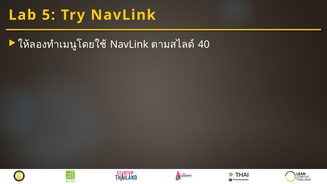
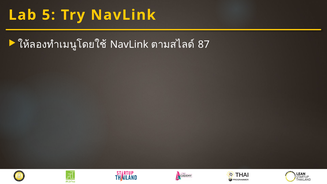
40: 40 -> 87 (204, 45)
